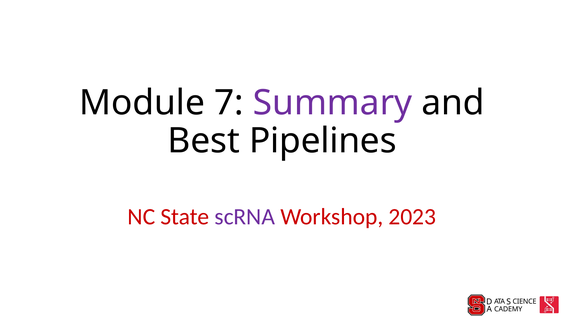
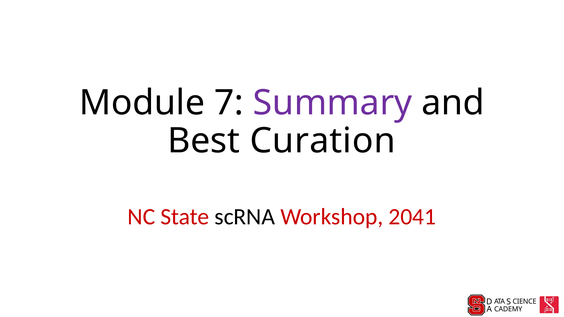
Pipelines: Pipelines -> Curation (323, 141)
scRNA colour: purple -> black (245, 217)
2023: 2023 -> 2041 (412, 217)
